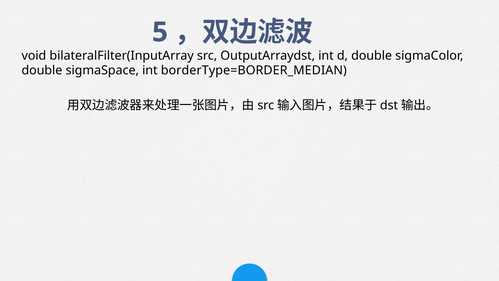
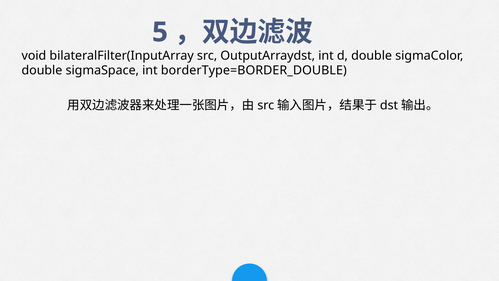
borderType=BORDER_MEDIAN: borderType=BORDER_MEDIAN -> borderType=BORDER_DOUBLE (254, 70)
